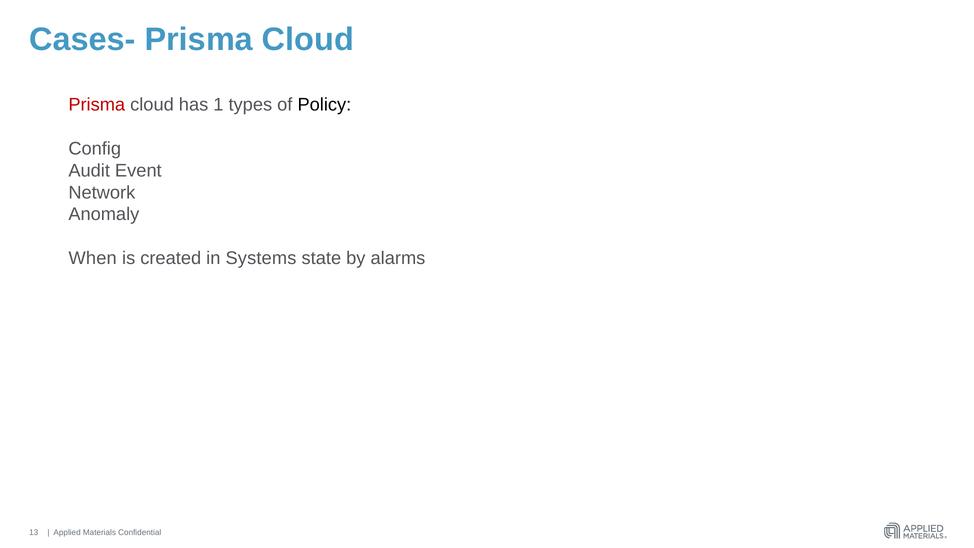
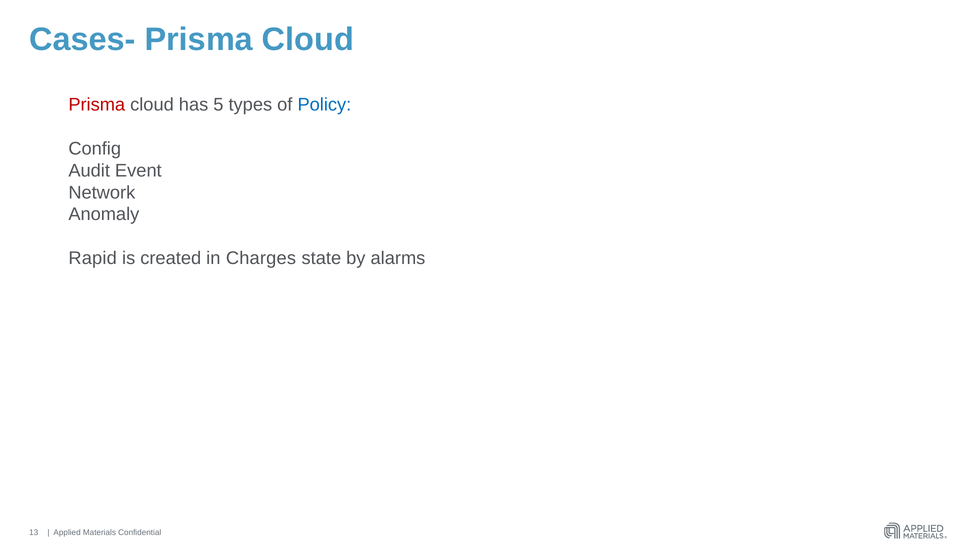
1: 1 -> 5 (218, 105)
Policy colour: black -> blue (324, 105)
When: When -> Rapid (93, 258)
Systems: Systems -> Charges (261, 258)
